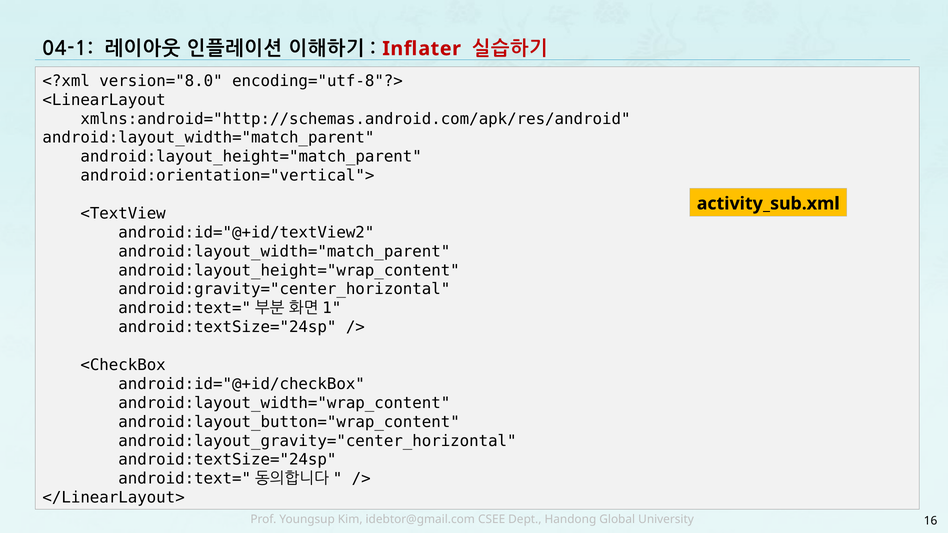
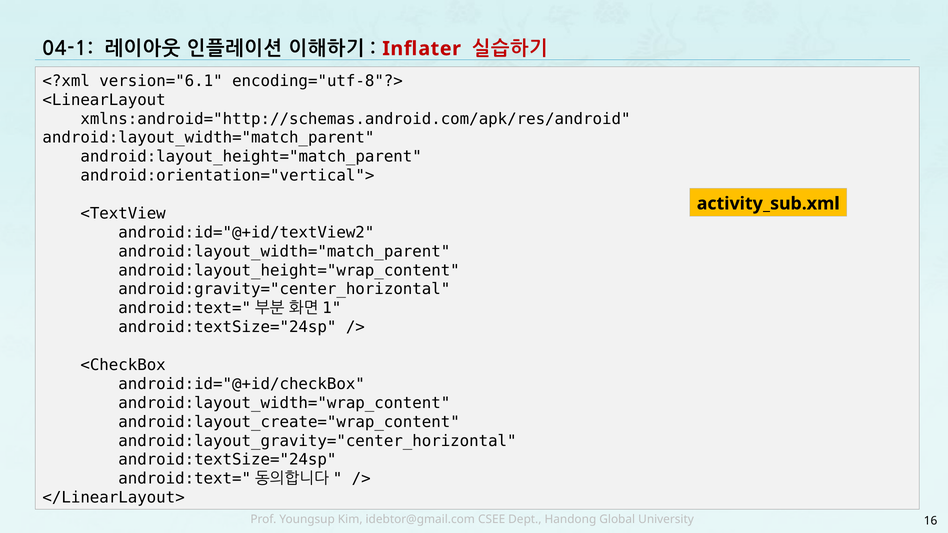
version="8.0: version="8.0 -> version="6.1 (161, 81)
android:layout_button="wrap_content: android:layout_button="wrap_content -> android:layout_create="wrap_content (289, 422)
